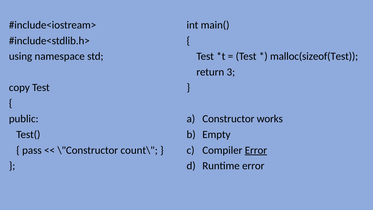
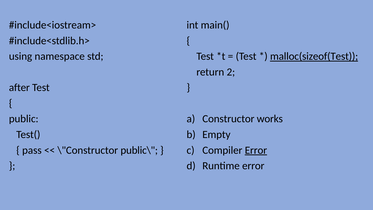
malloc(sizeof(Test underline: none -> present (314, 56)
3: 3 -> 2 (231, 72)
copy: copy -> after (19, 88)
count\: count\ -> public\ (139, 150)
